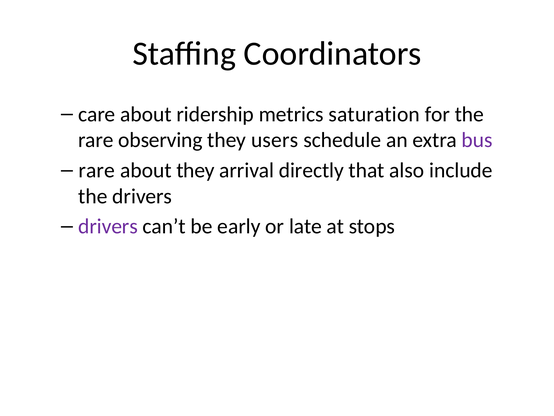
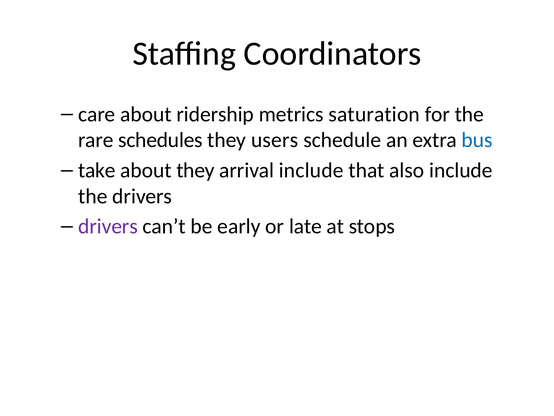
observing: observing -> schedules (160, 140)
bus colour: purple -> blue (477, 140)
rare: rare -> take (97, 170)
arrival directly: directly -> include (311, 170)
